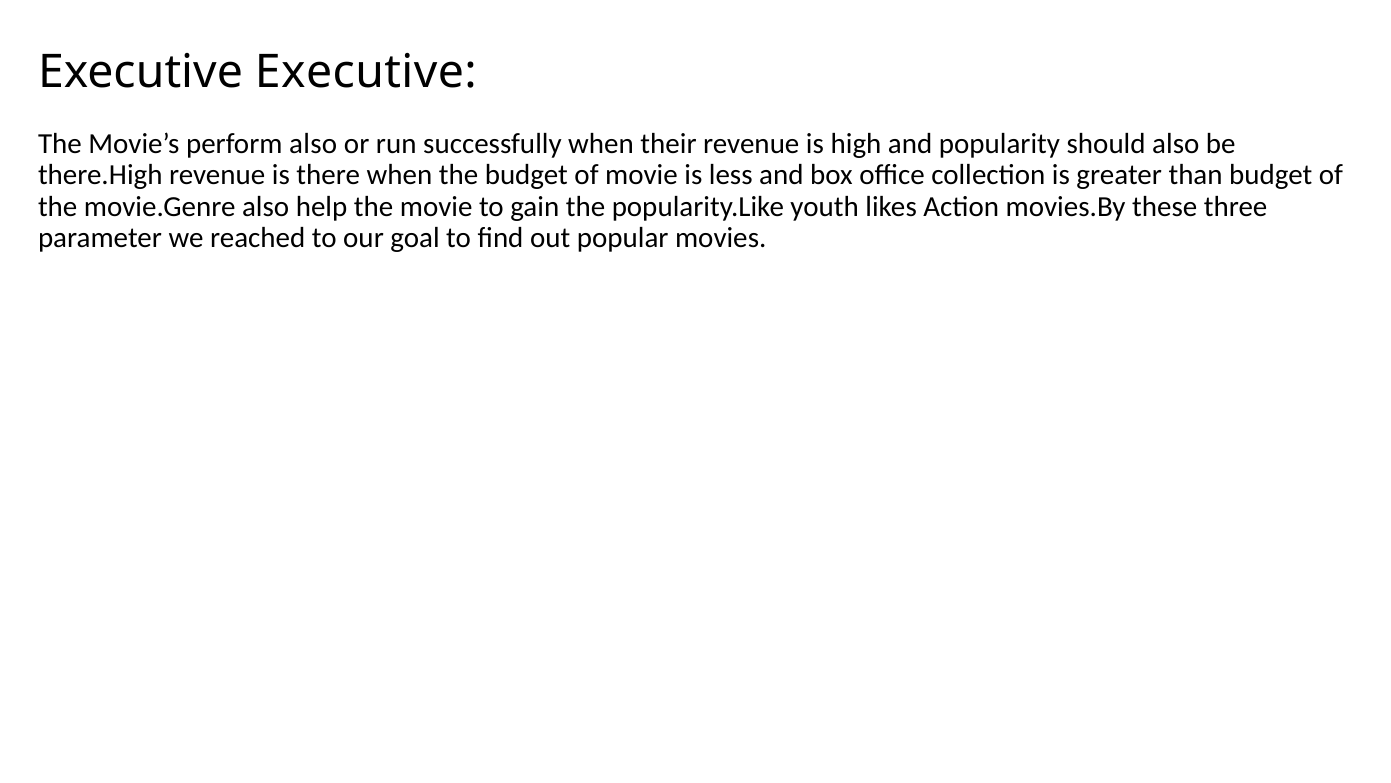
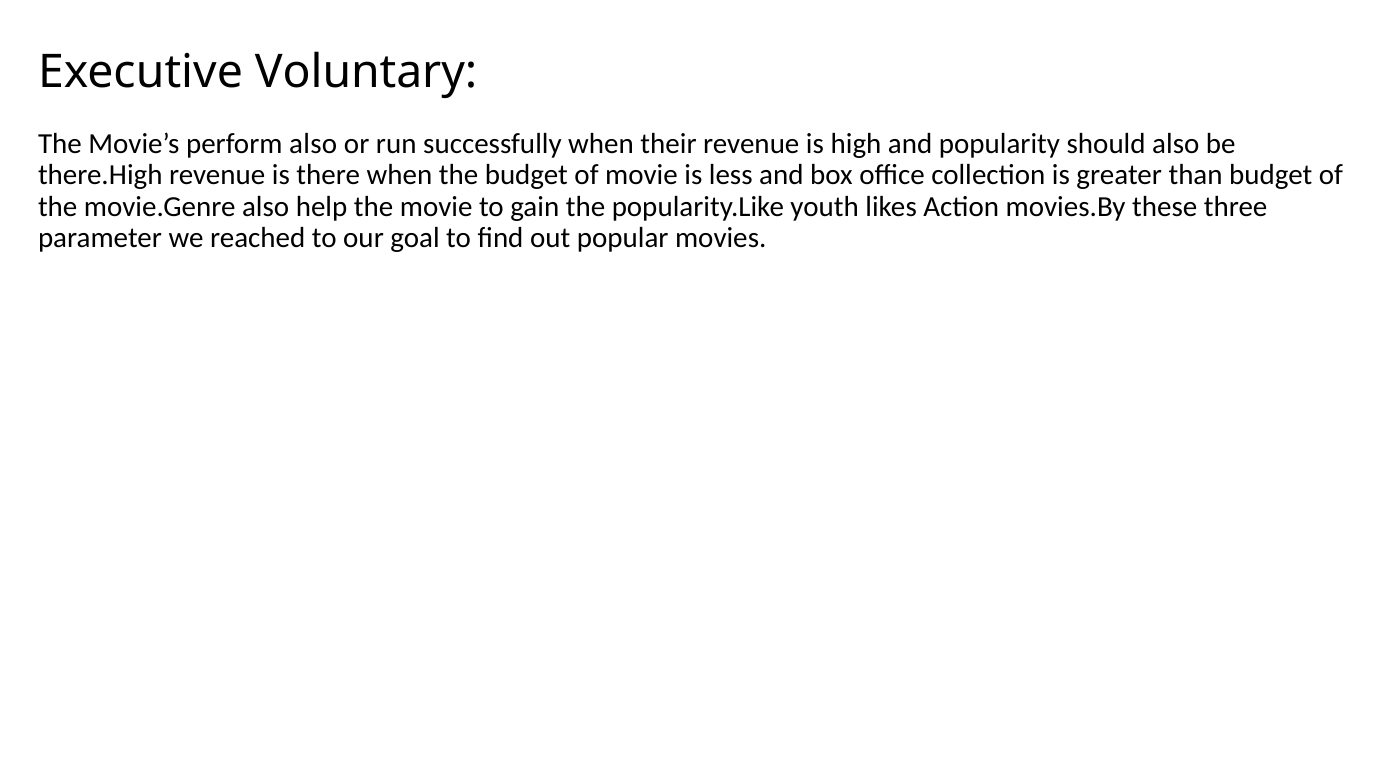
Executive Executive: Executive -> Voluntary (366, 72)
